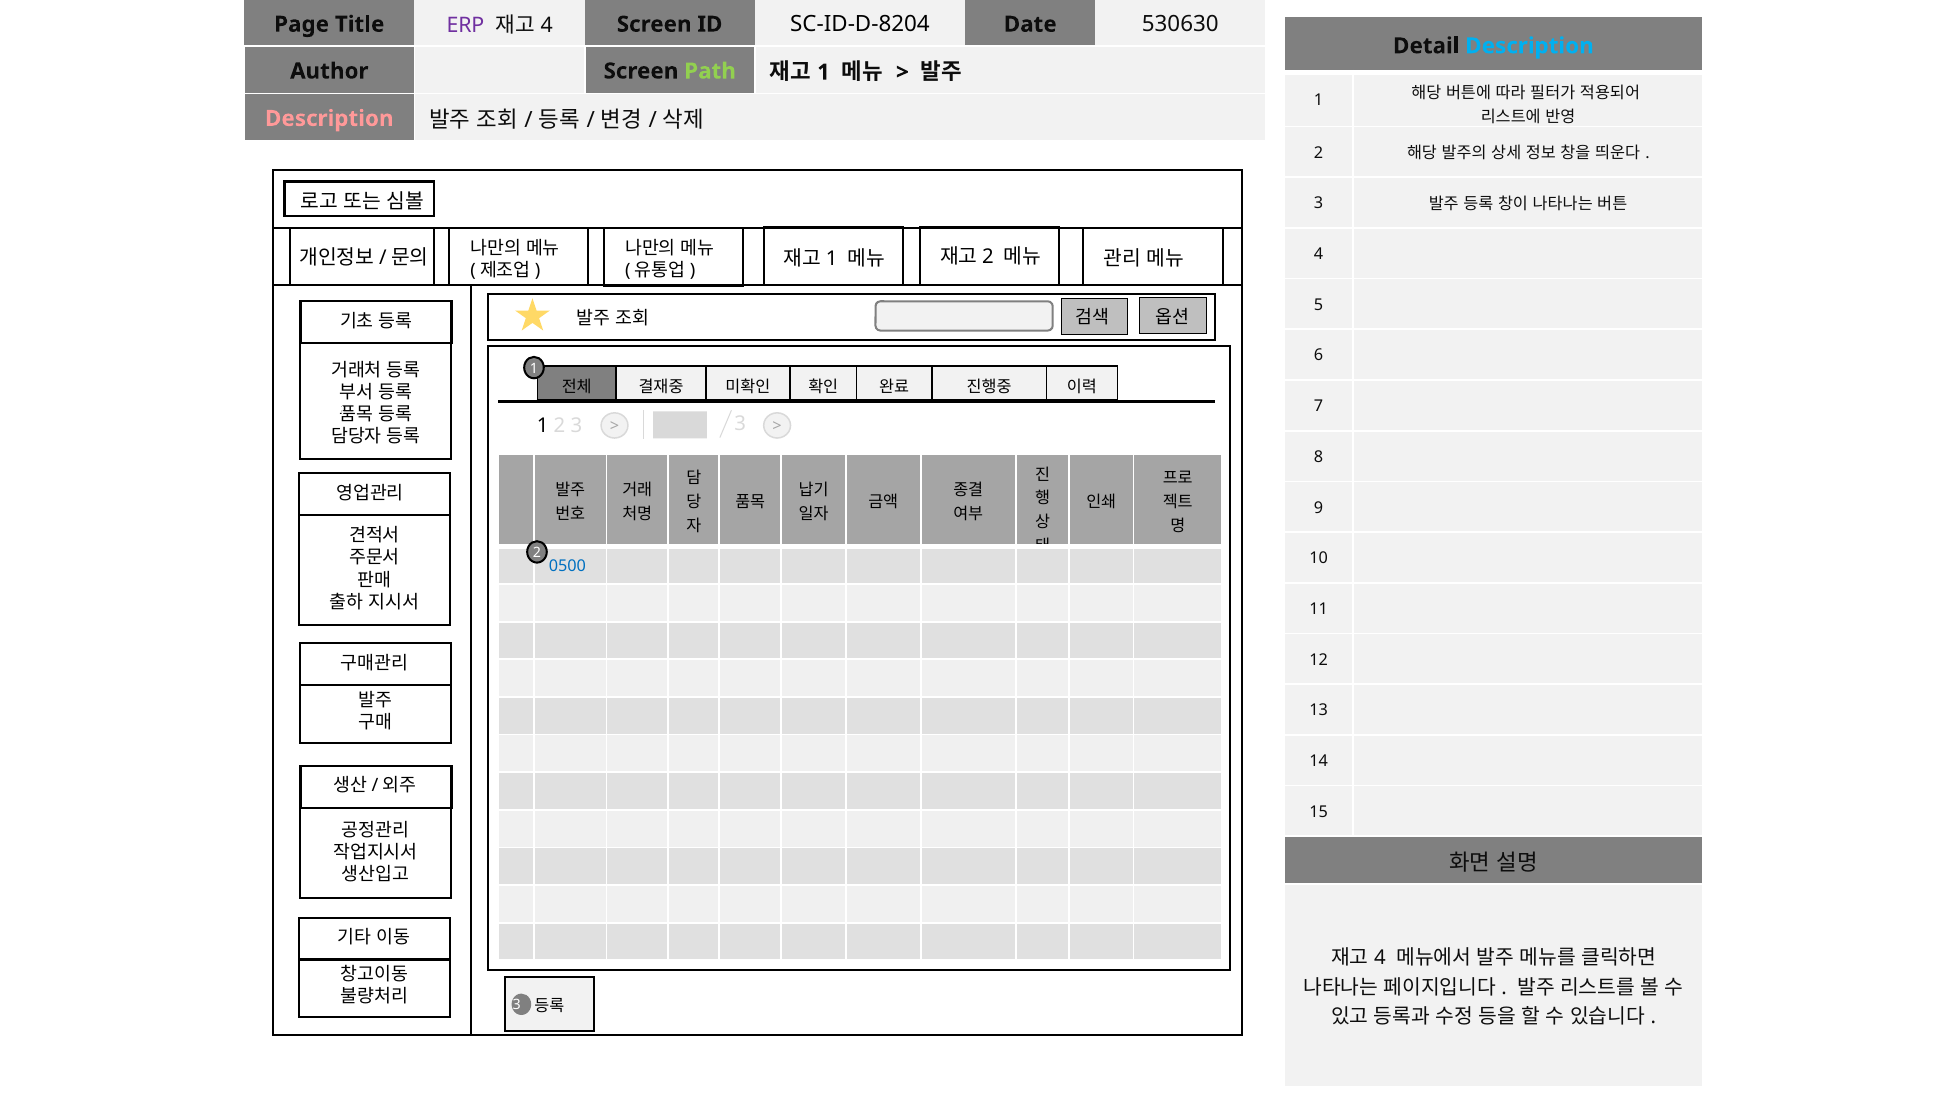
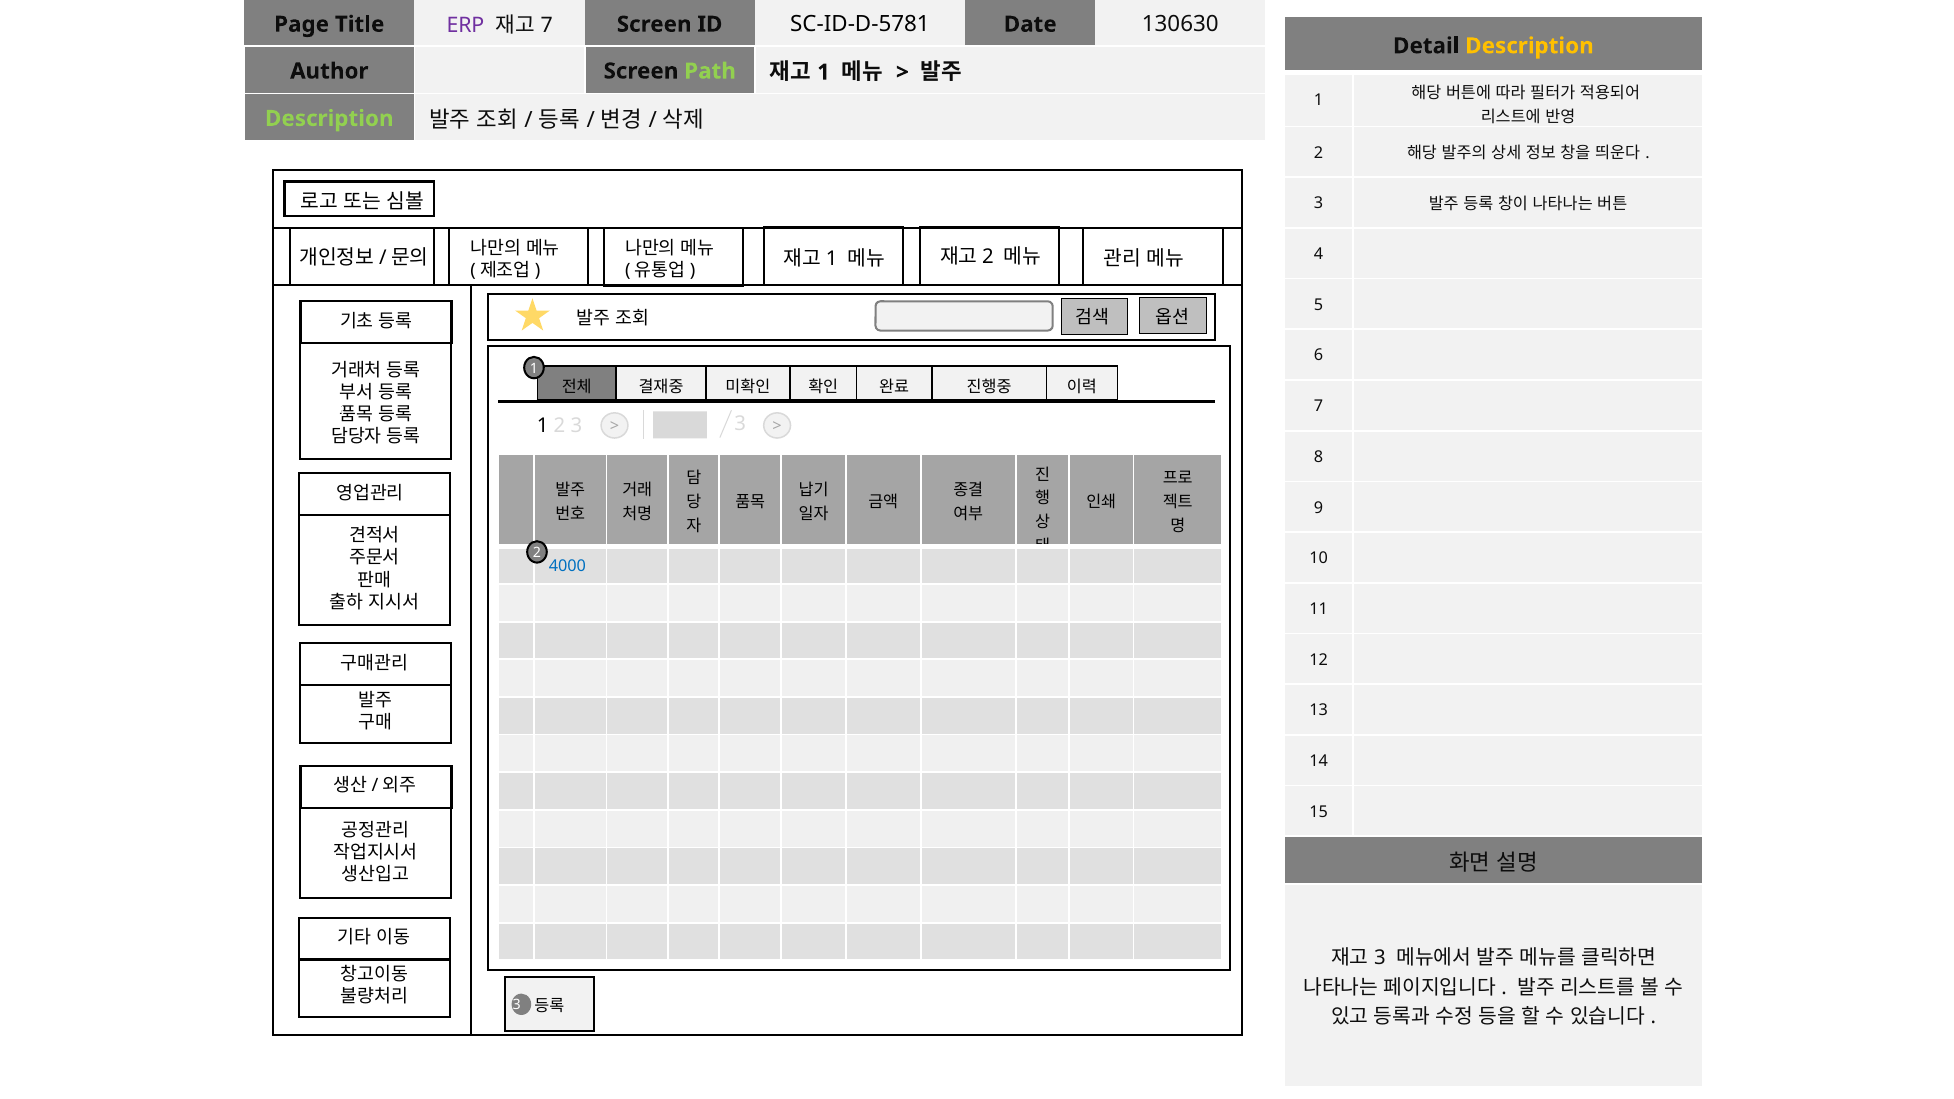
4: 4 -> 7 (547, 25)
SC-ID-D-8204: SC-ID-D-8204 -> SC-ID-D-5781 (860, 24)
530630: 530630 -> 130630 (1180, 24)
Description colour: light blue -> yellow (1529, 46)
Description colour: pink -> light green (329, 119)
0500: 0500 -> 4000 (567, 566)
4: 4 -> 3 (1380, 958)
